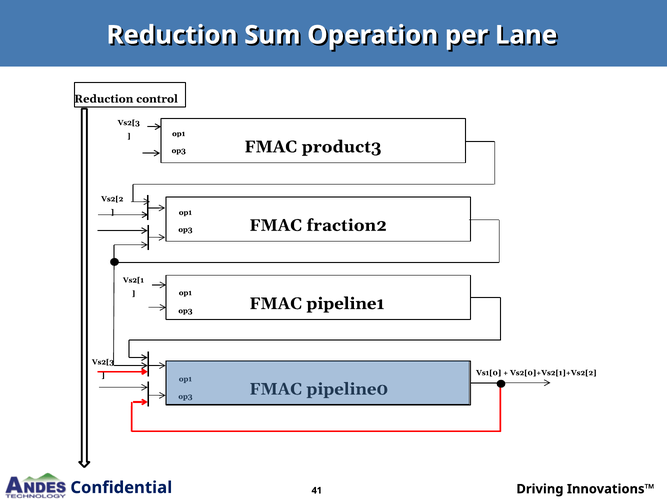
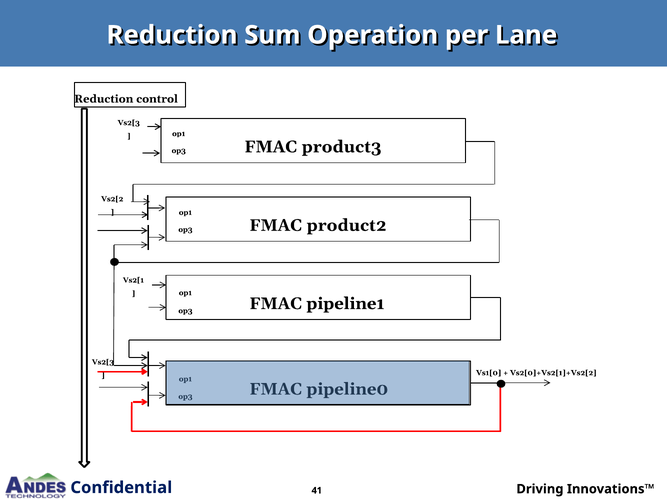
fraction2: fraction2 -> product2 (347, 225)
